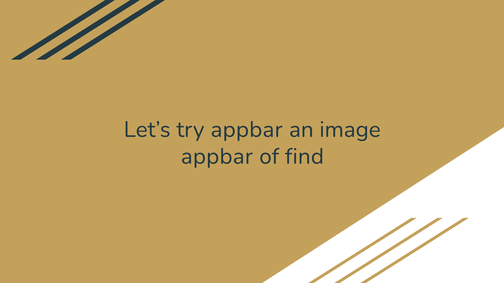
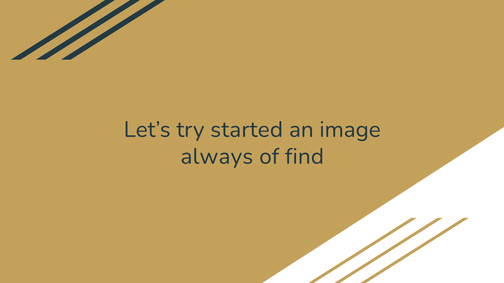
try appbar: appbar -> started (247, 130)
appbar: appbar -> always (217, 157)
